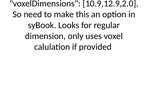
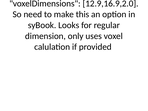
10.9,12.9,2.0: 10.9,12.9,2.0 -> 12.9,16.9,2.0 (111, 3)
